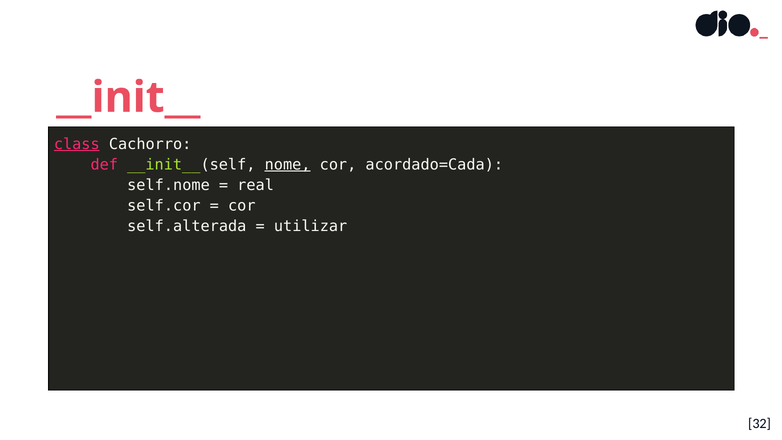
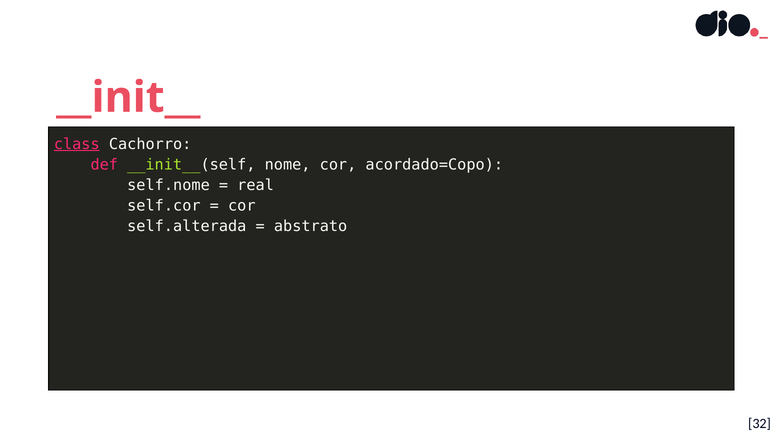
nome underline: present -> none (288, 164)
acordado=Cada: acordado=Cada -> acordado=Copo (434, 164)
utilizar: utilizar -> abstrato (311, 226)
